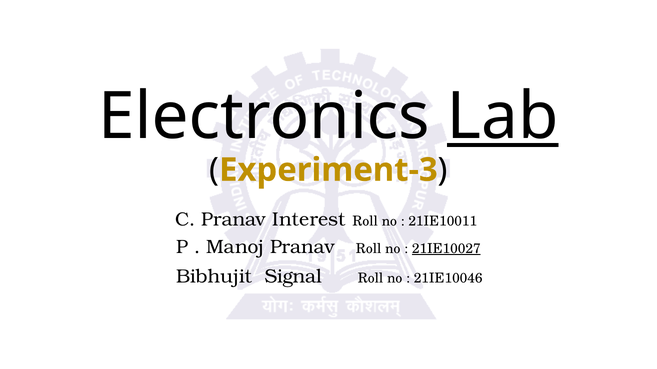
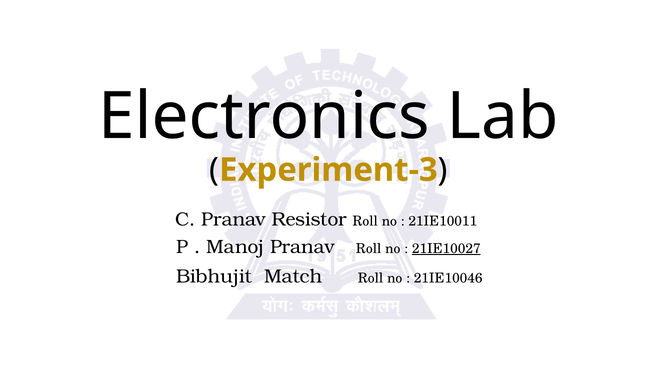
Lab underline: present -> none (503, 117)
Interest: Interest -> Resistor (309, 220)
Signal: Signal -> Match (293, 277)
